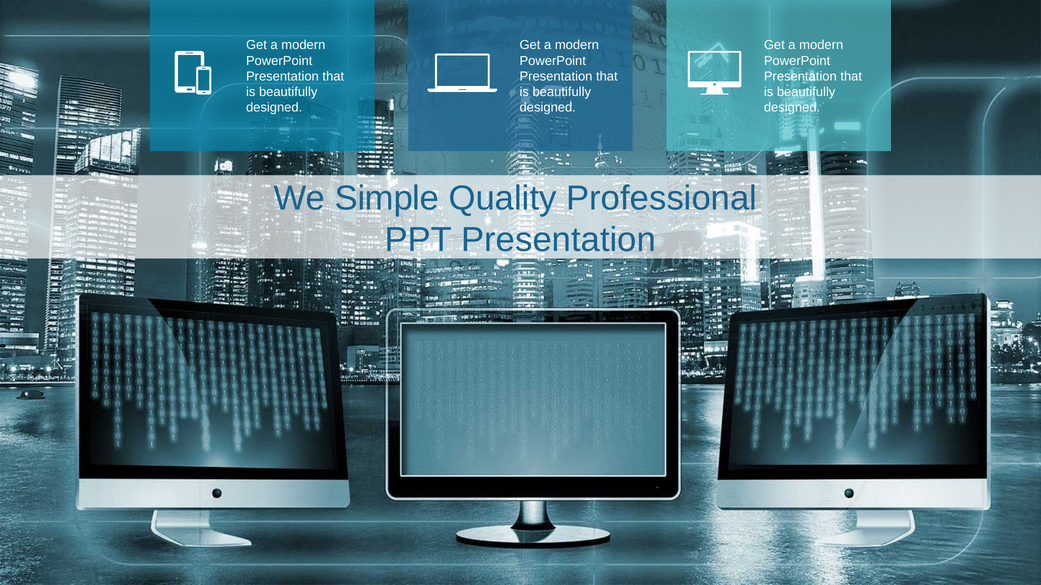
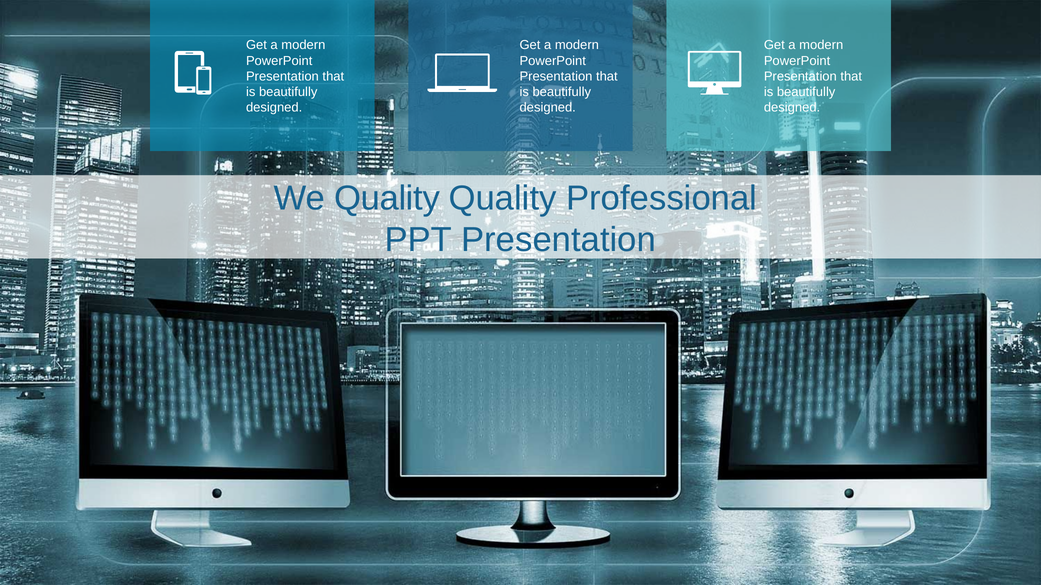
We Simple: Simple -> Quality (387, 199)
